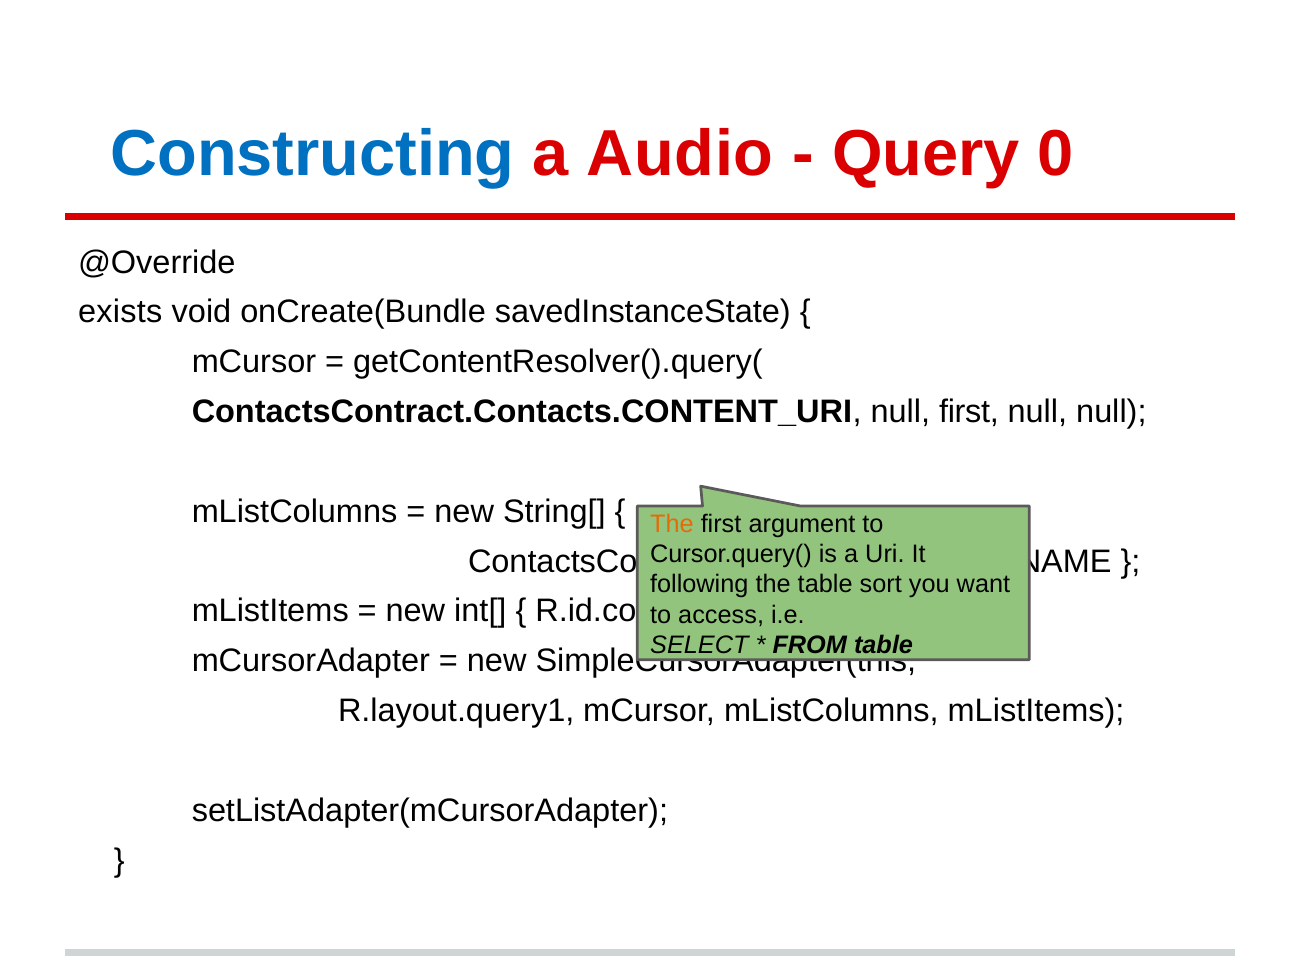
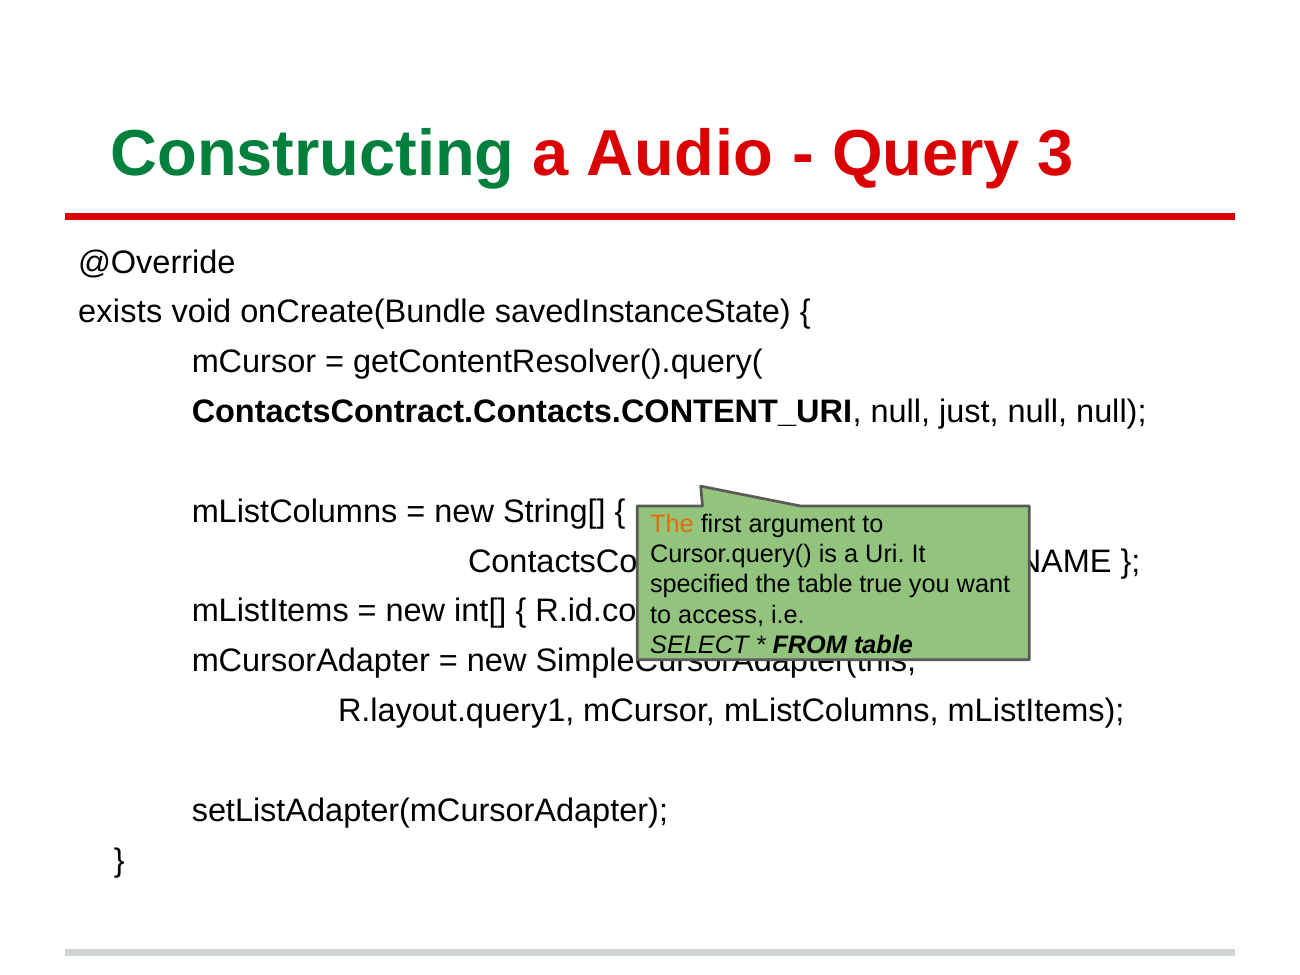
Constructing colour: blue -> green (312, 154)
0: 0 -> 3 (1056, 154)
null first: first -> just (969, 412)
following: following -> specified (699, 585)
sort: sort -> true (881, 585)
